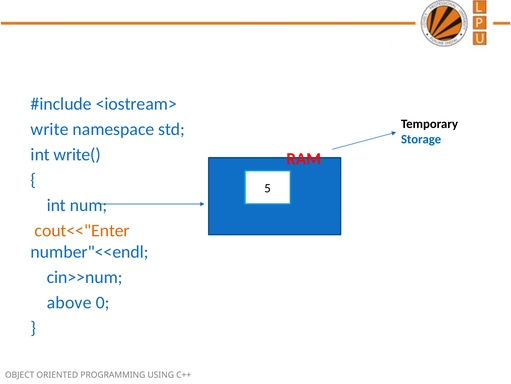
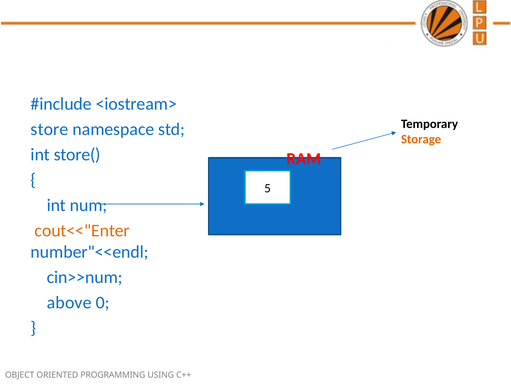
write: write -> store (50, 129)
Storage colour: blue -> orange (421, 139)
write(: write( -> store( (77, 154)
